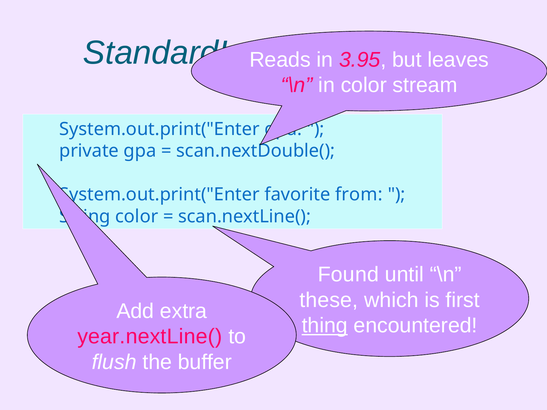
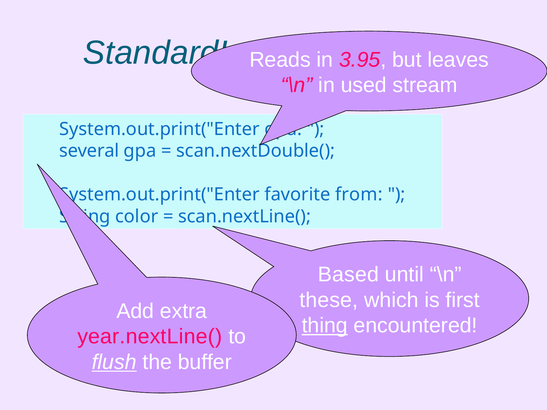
in color: color -> used (364, 85)
private: private -> several (89, 151)
Found: Found -> Based (348, 275)
flush underline: none -> present (114, 362)
